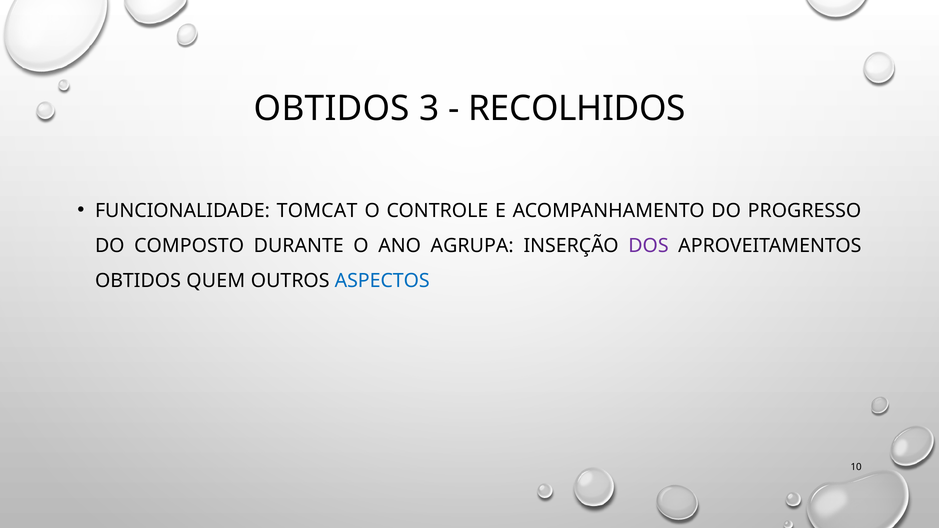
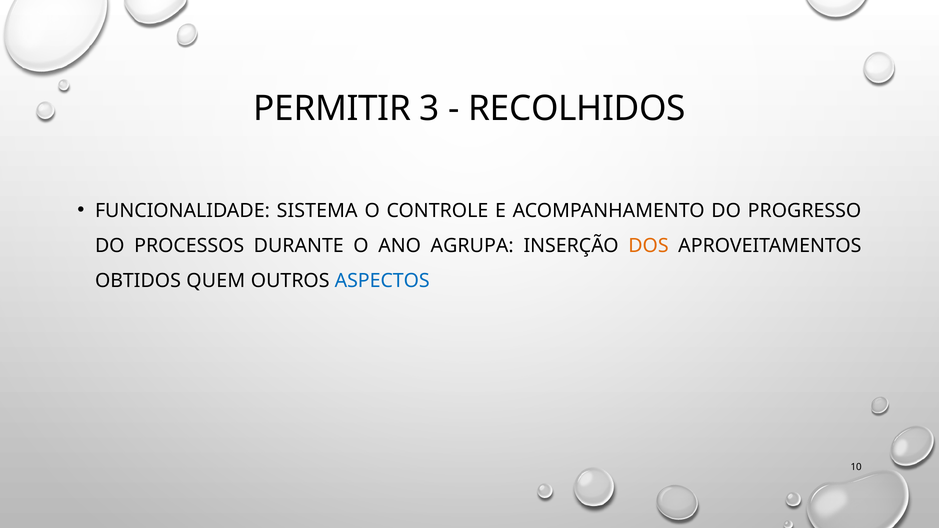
OBTIDOS: OBTIDOS -> PERMITIR (332, 109)
TOMCAT: TOMCAT -> SISTEMA (317, 211)
COMPOSTO: COMPOSTO -> PROCESSOS (189, 246)
DOS colour: purple -> orange (648, 246)
